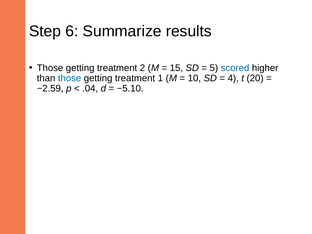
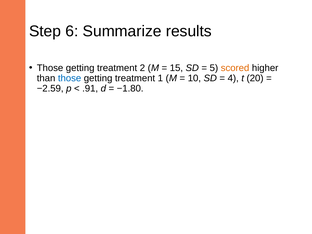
scored colour: blue -> orange (235, 68)
.04: .04 -> .91 (90, 88)
−5.10: −5.10 -> −1.80 (130, 88)
